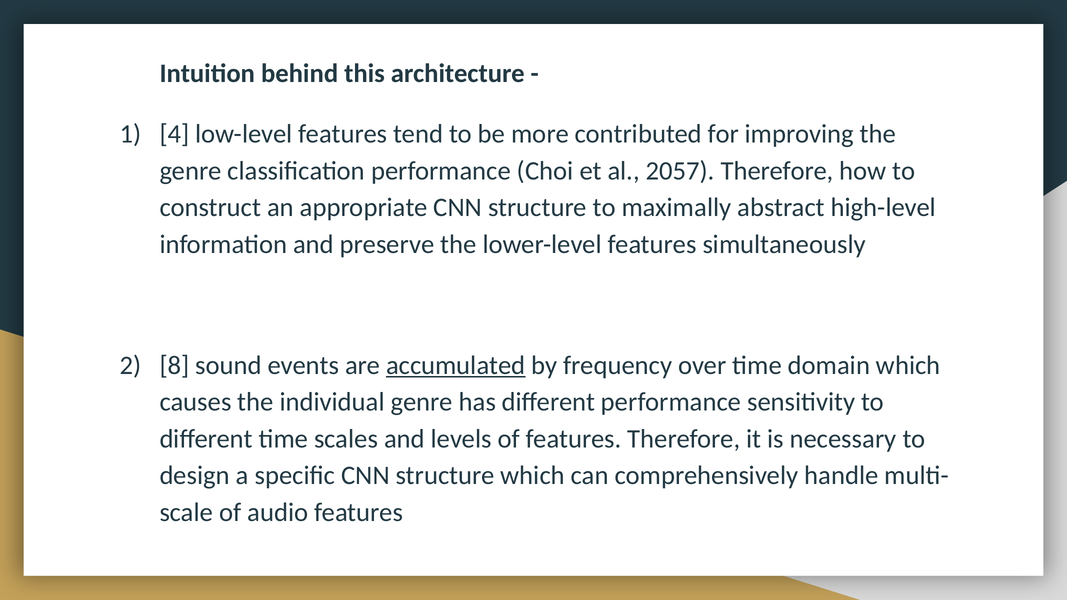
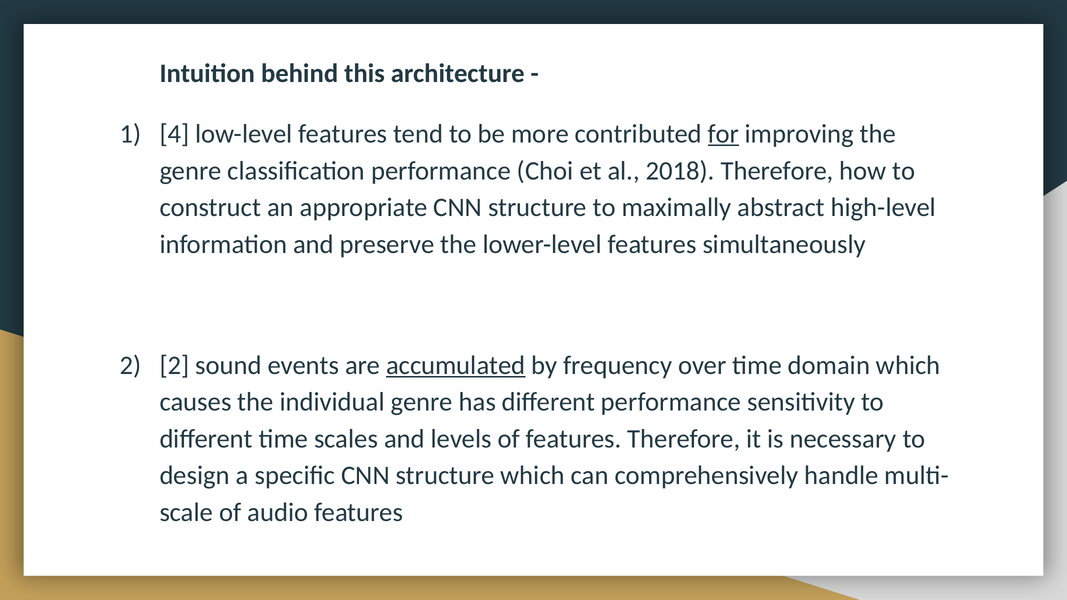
for underline: none -> present (723, 134)
2057: 2057 -> 2018 (680, 171)
8: 8 -> 2 (174, 365)
